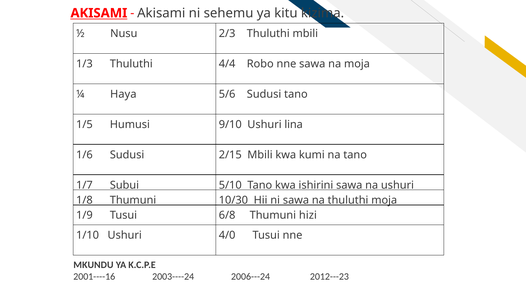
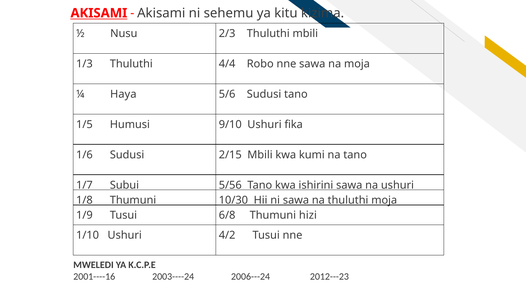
lina: lina -> fika (294, 124)
5/10: 5/10 -> 5/56 (230, 185)
4/0: 4/0 -> 4/2 (227, 235)
MKUNDU: MKUNDU -> MWELEDI (93, 265)
